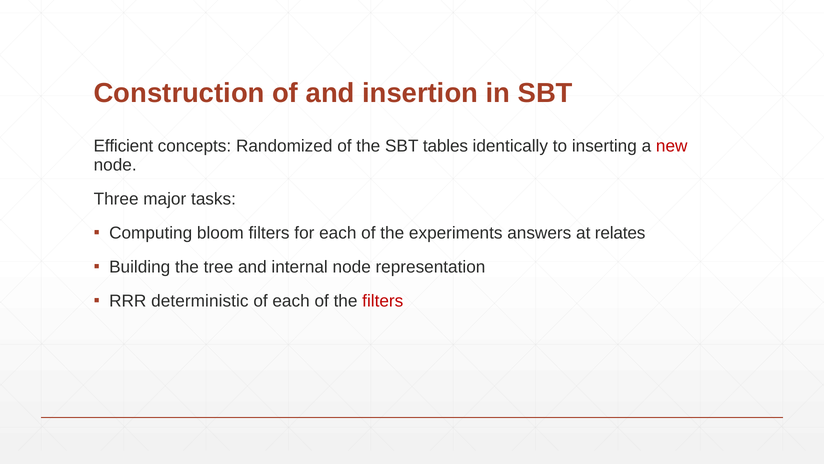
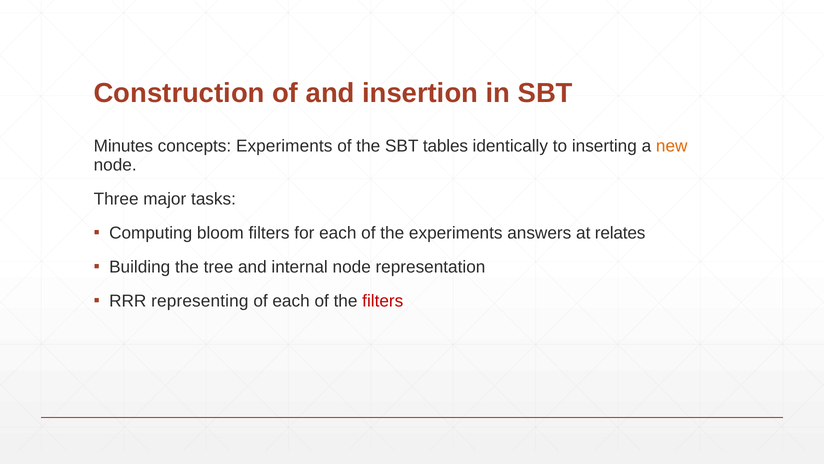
Efficient: Efficient -> Minutes (123, 146)
concepts Randomized: Randomized -> Experiments (284, 146)
new colour: red -> orange (672, 146)
deterministic: deterministic -> representing (200, 301)
